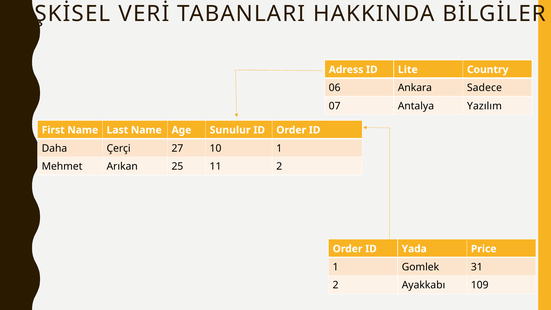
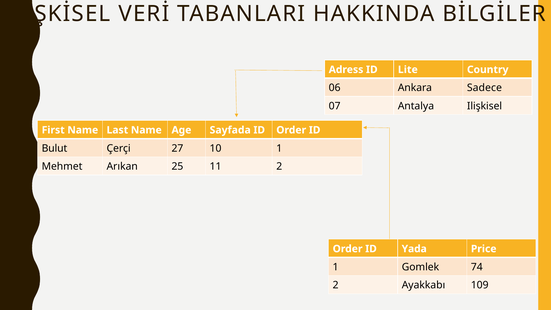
Yazılım: Yazılım -> Ilişkisel (485, 106)
Sunulur: Sunulur -> Sayfada (230, 130)
Daha: Daha -> Bulut (54, 148)
31: 31 -> 74 (477, 267)
